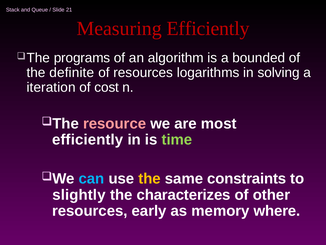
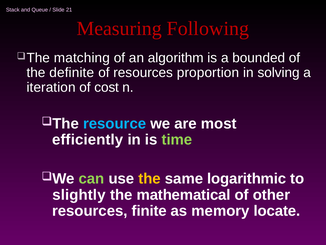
Measuring Efficiently: Efficiently -> Following (208, 29)
programs: programs -> matching (82, 58)
logarithms: logarithms -> proportion (208, 72)
resource colour: pink -> light blue (115, 123)
can colour: light blue -> light green (91, 178)
constraints: constraints -> logarithmic (247, 178)
characterizes: characterizes -> mathematical (184, 194)
early: early -> finite (149, 211)
where: where -> locate (277, 211)
